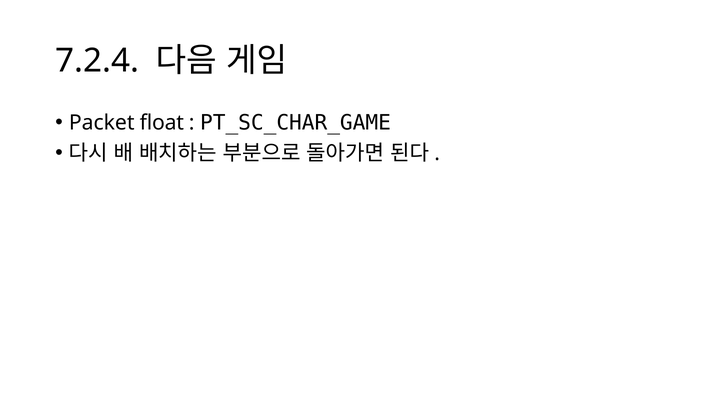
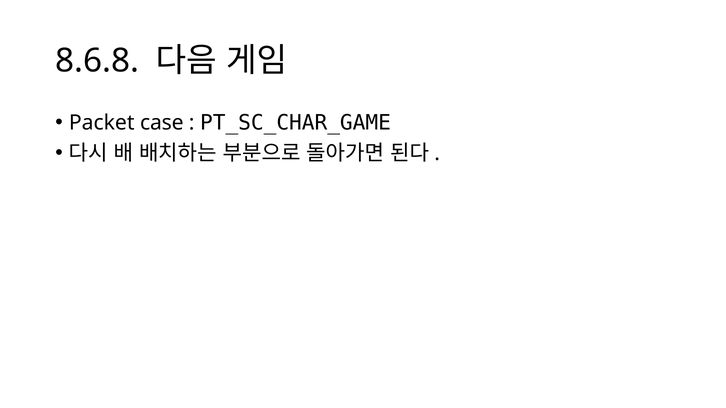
7.2.4: 7.2.4 -> 8.6.8 (97, 61)
float: float -> case (162, 123)
